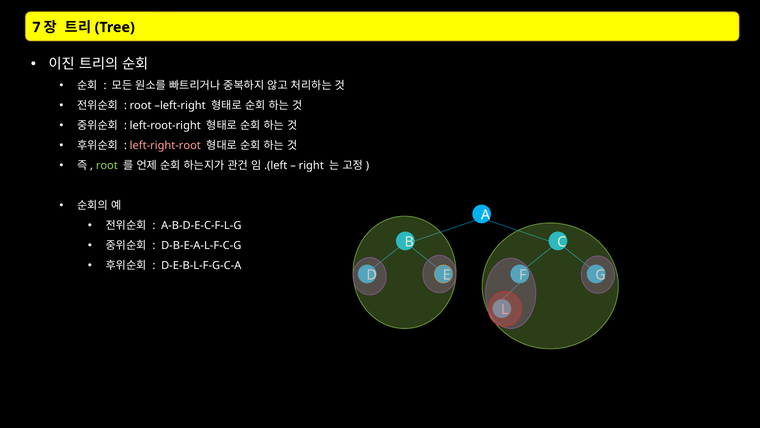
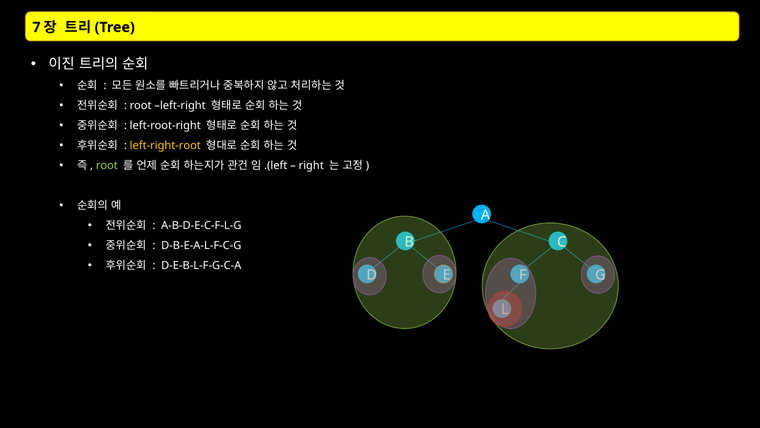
left-right-root colour: pink -> yellow (165, 146)
